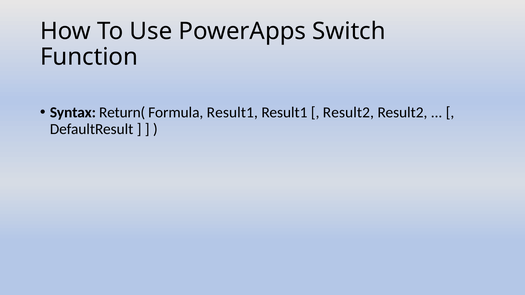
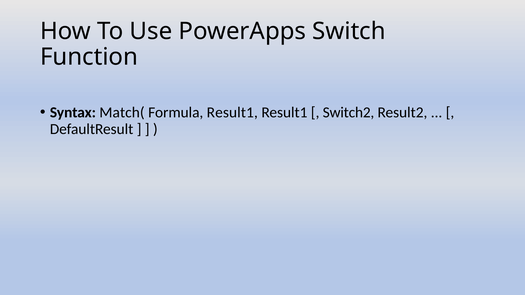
Return(: Return( -> Match( (122, 113)
Result2: Result2 -> Switch2 (349, 113)
